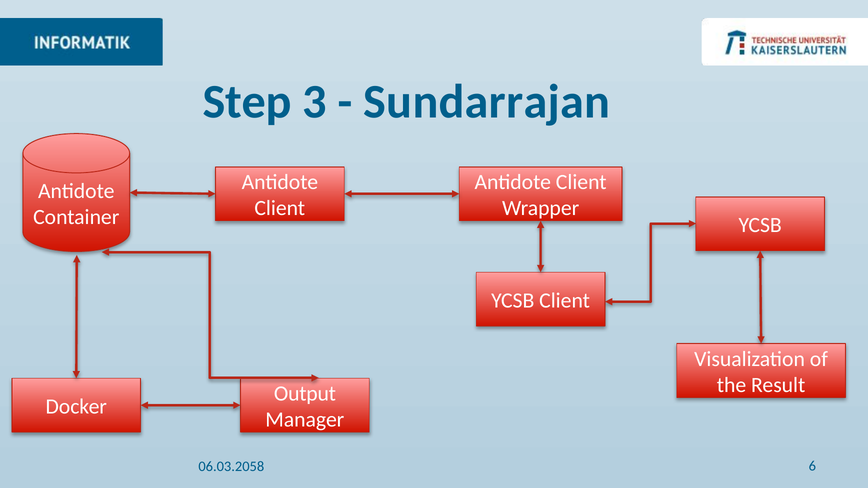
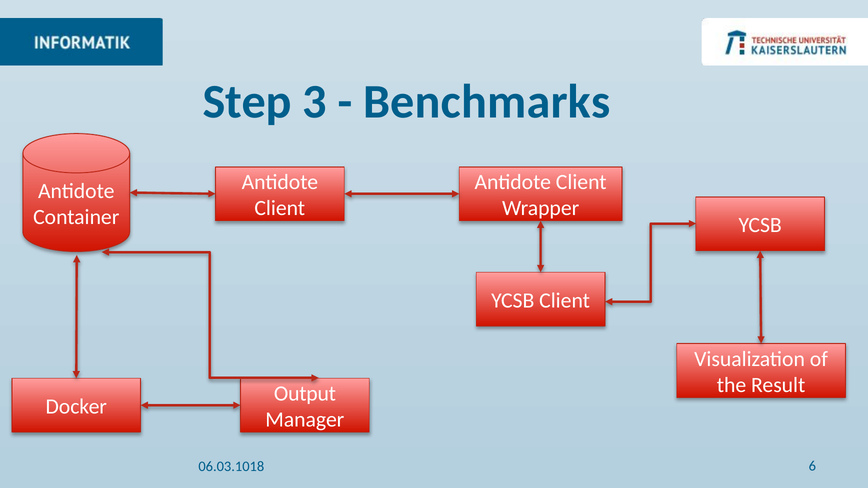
Sundarrajan: Sundarrajan -> Benchmarks (487, 102)
06.03.2058: 06.03.2058 -> 06.03.1018 (231, 467)
